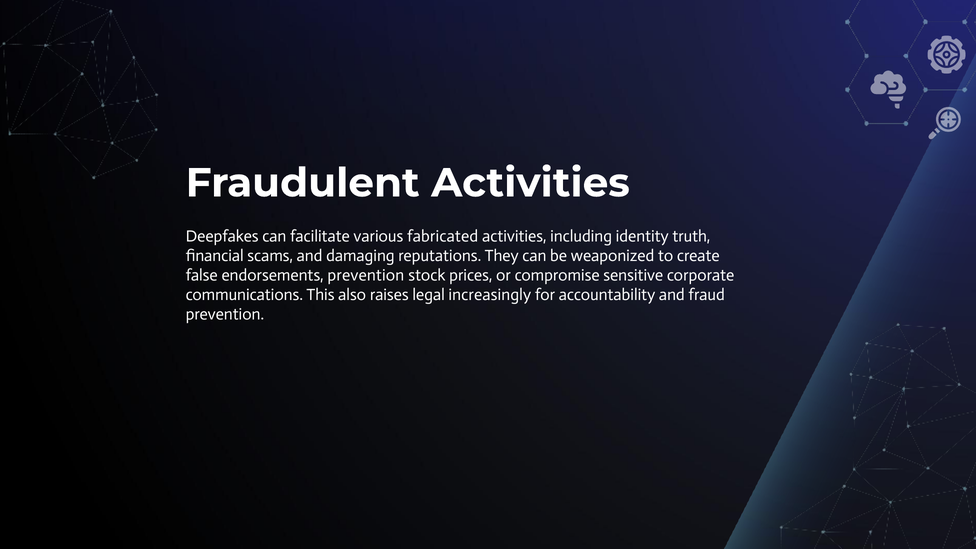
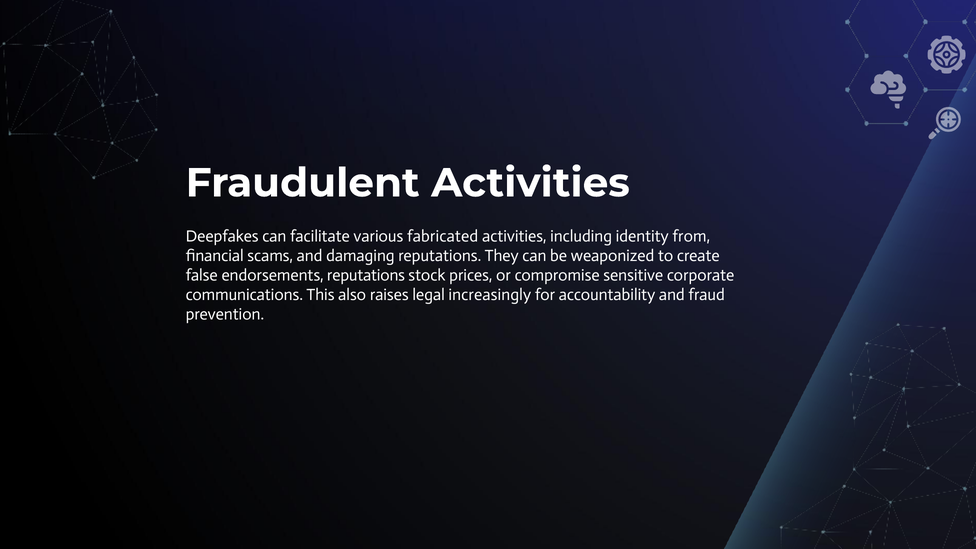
truth: truth -> from (691, 236)
endorsements prevention: prevention -> reputations (366, 275)
